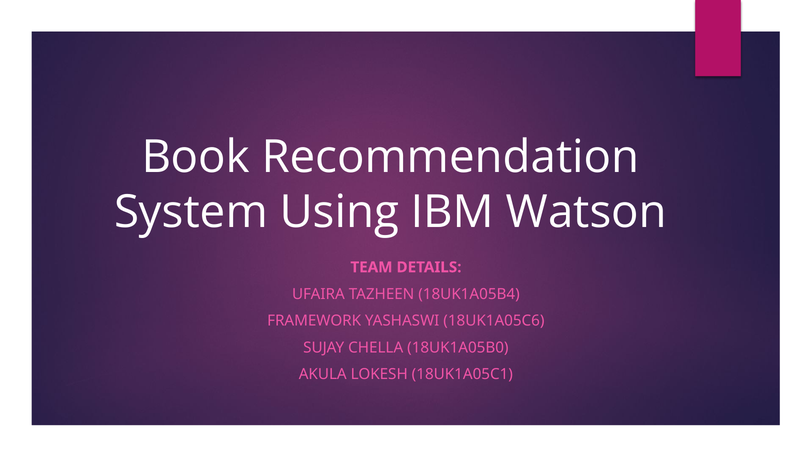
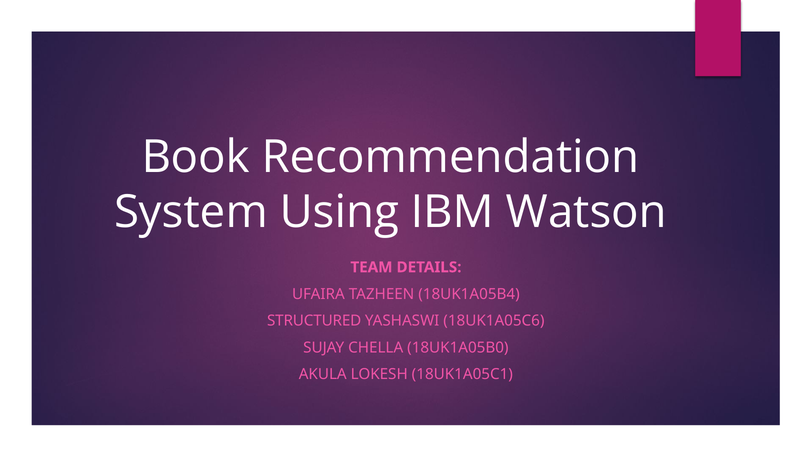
FRAMEWORK: FRAMEWORK -> STRUCTURED (314, 321)
